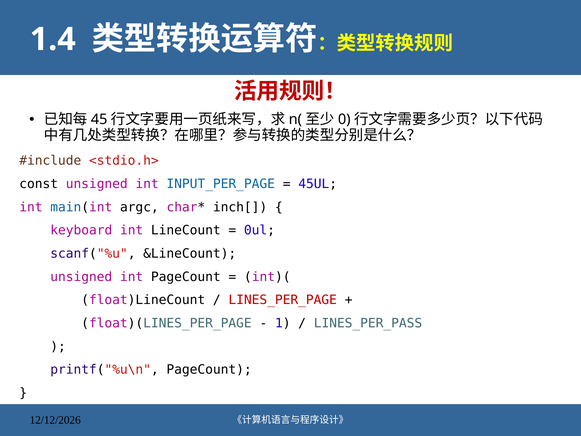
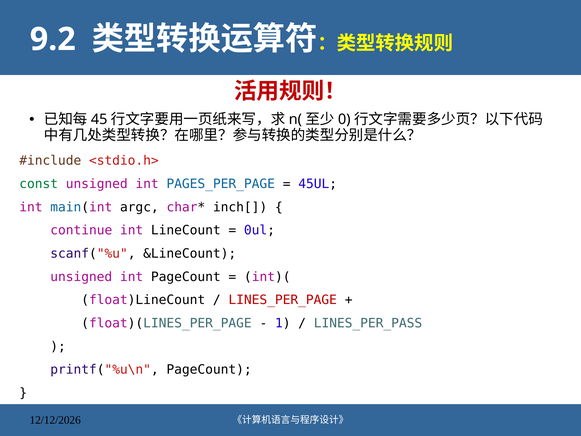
1.4: 1.4 -> 9.2 (53, 39)
const colour: black -> green (39, 184)
INPUT_PER_PAGE: INPUT_PER_PAGE -> PAGES_PER_PAGE (221, 184)
keyboard: keyboard -> continue (81, 230)
